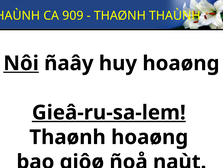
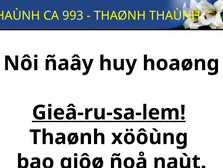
909: 909 -> 993 (73, 16)
Nôi underline: present -> none (21, 63)
Thaønh hoaøng: hoaøng -> xöôùng (150, 137)
